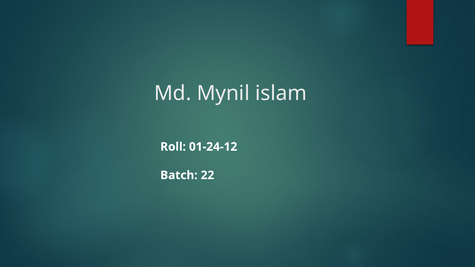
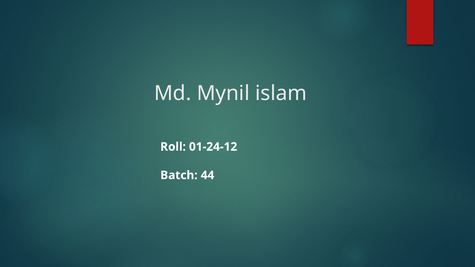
22: 22 -> 44 (207, 175)
